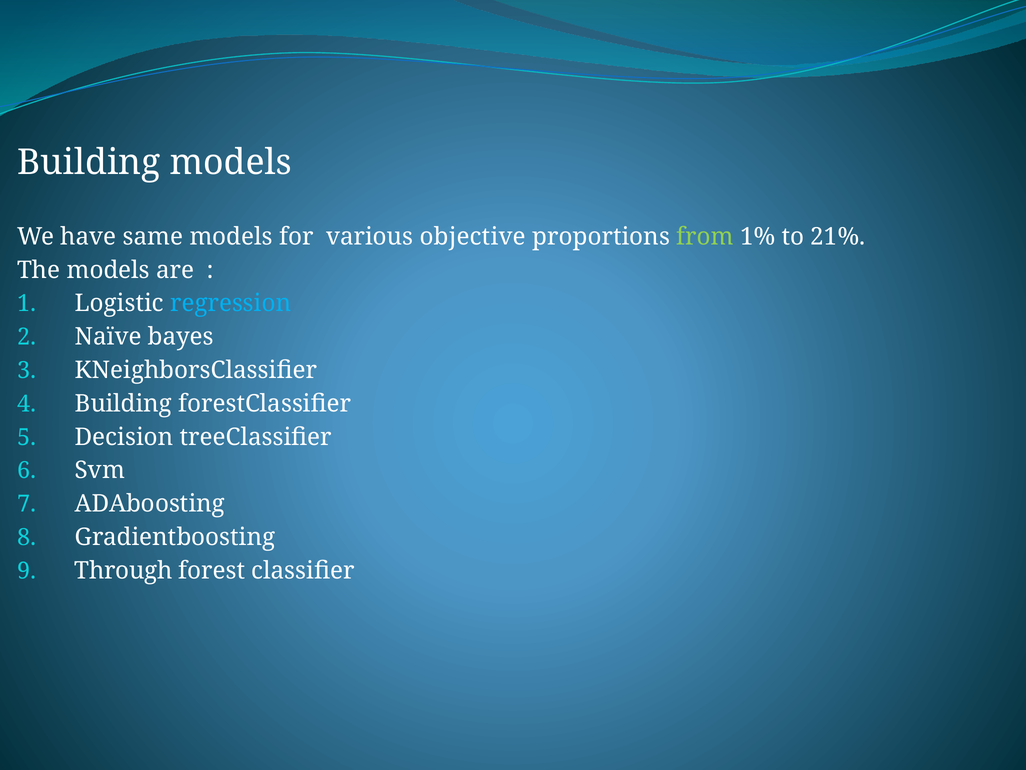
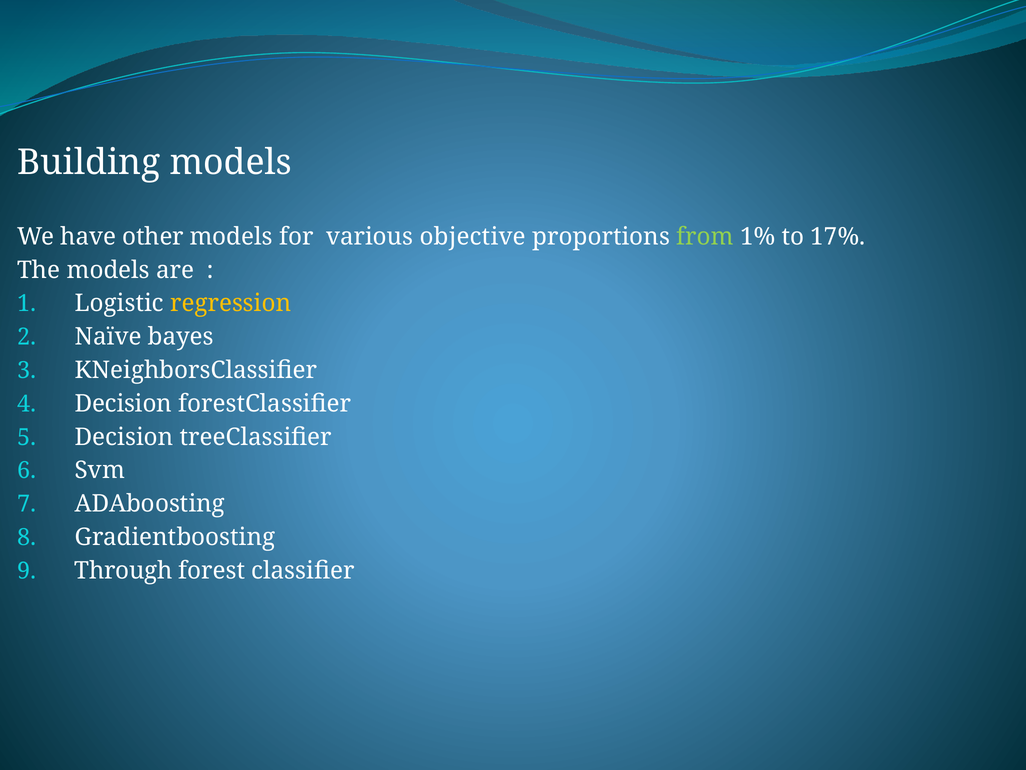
same: same -> other (153, 237)
21%: 21% -> 17% (838, 237)
regression colour: light blue -> yellow (231, 303)
Building: Building -> Decision (123, 403)
